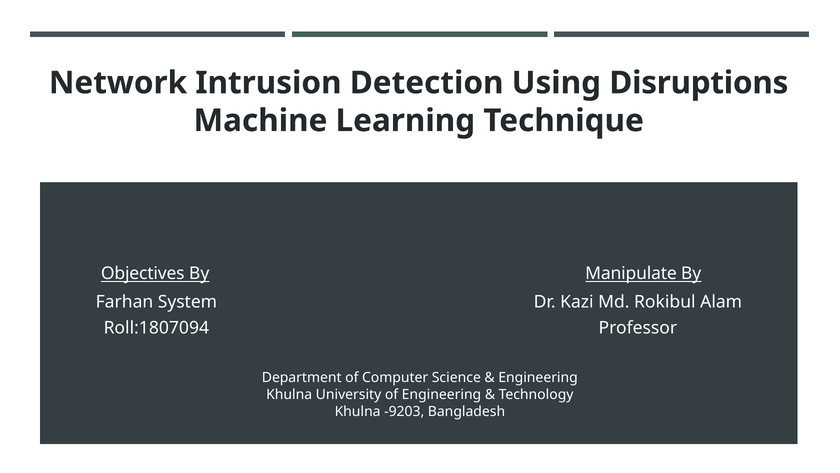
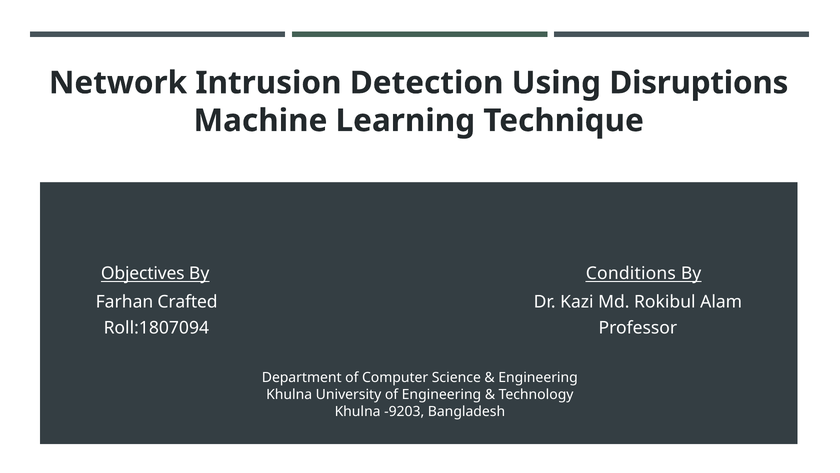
Manipulate: Manipulate -> Conditions (631, 273)
System: System -> Crafted (188, 302)
